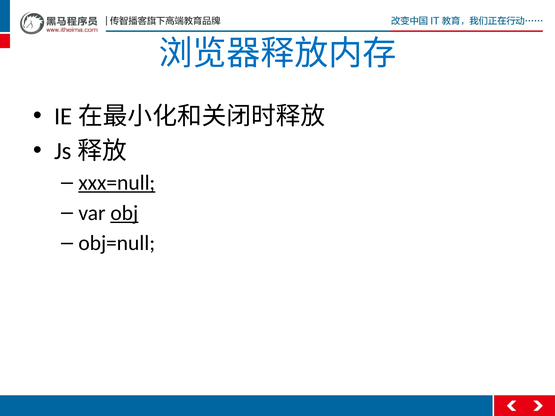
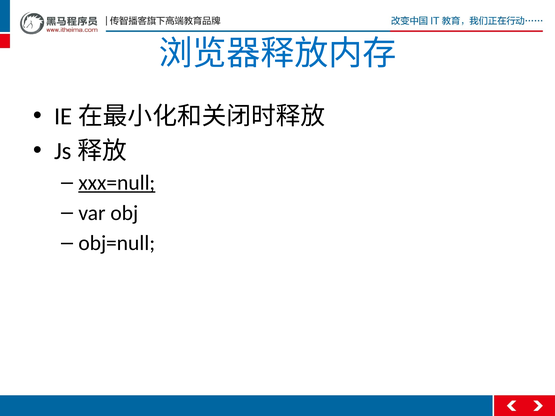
obj underline: present -> none (124, 213)
